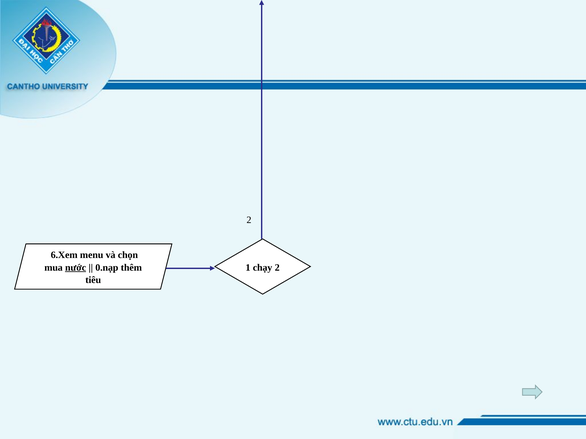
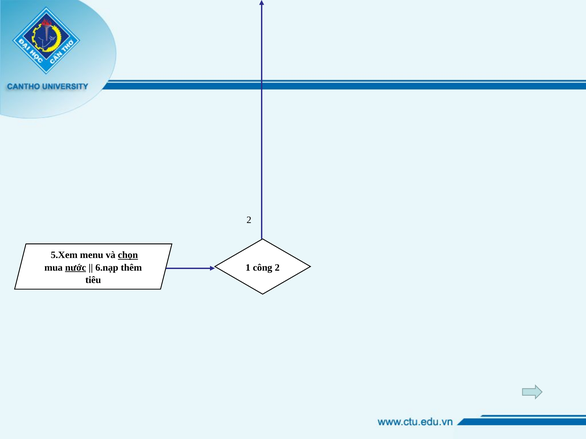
6.Xem: 6.Xem -> 5.Xem (64, 255)
chọn underline: none -> present (128, 255)
0.nạp: 0.nạp -> 6.nạp (107, 268)
chạy: chạy -> công (263, 268)
